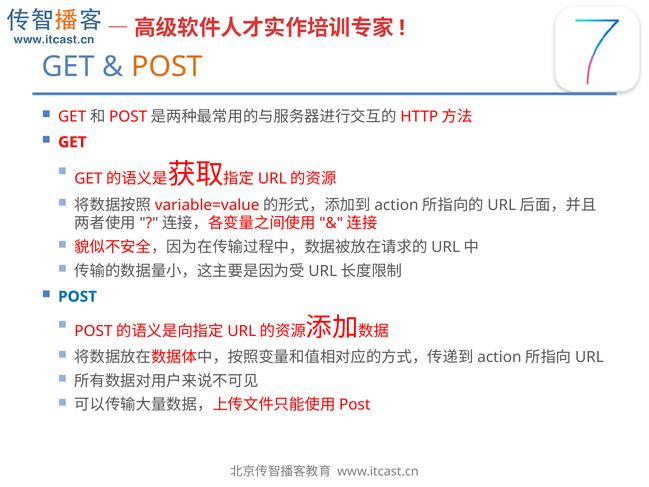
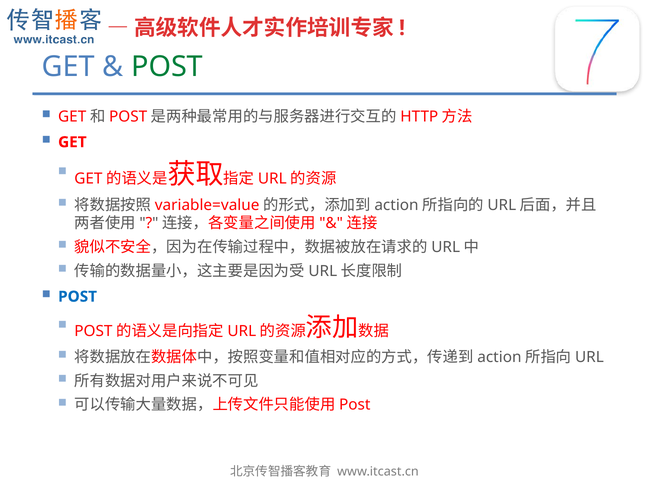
POST colour: orange -> green (167, 67)
